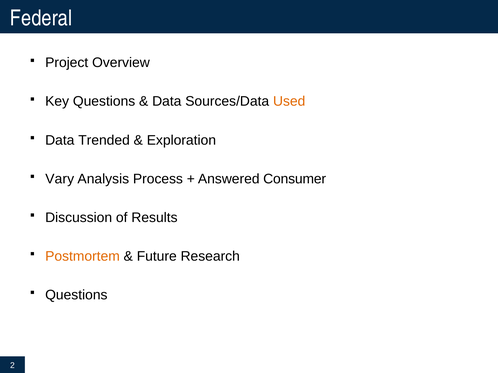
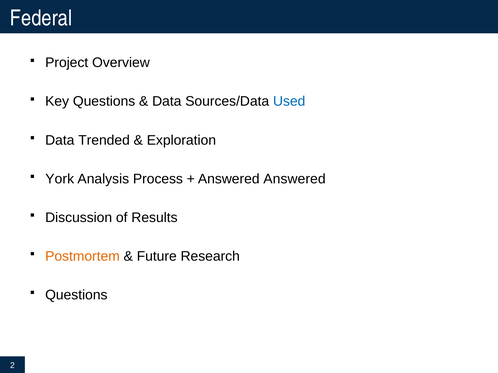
Used colour: orange -> blue (289, 102)
Vary: Vary -> York (60, 179)
Answered Consumer: Consumer -> Answered (295, 179)
